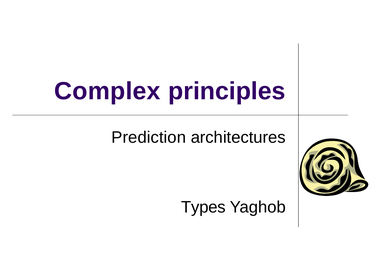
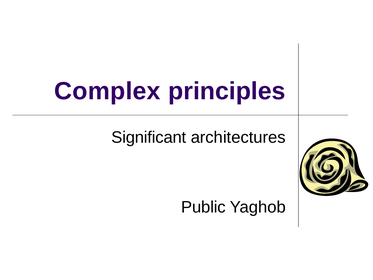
Prediction: Prediction -> Significant (149, 137)
Types: Types -> Public (203, 207)
